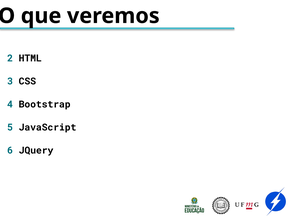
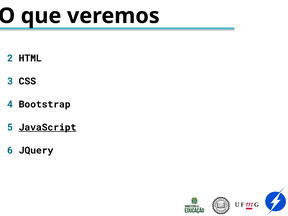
JavaScript underline: none -> present (48, 127)
